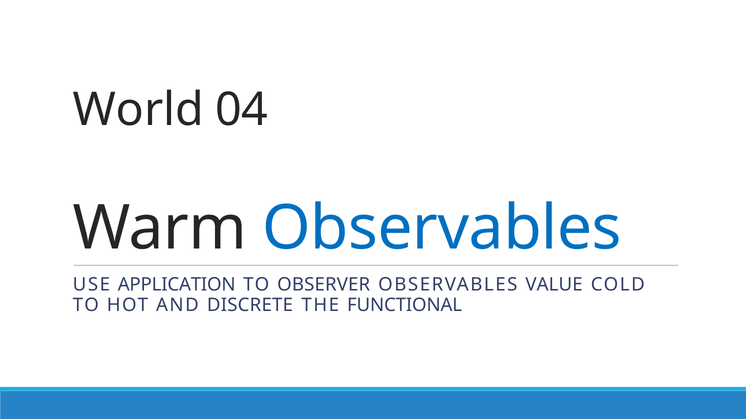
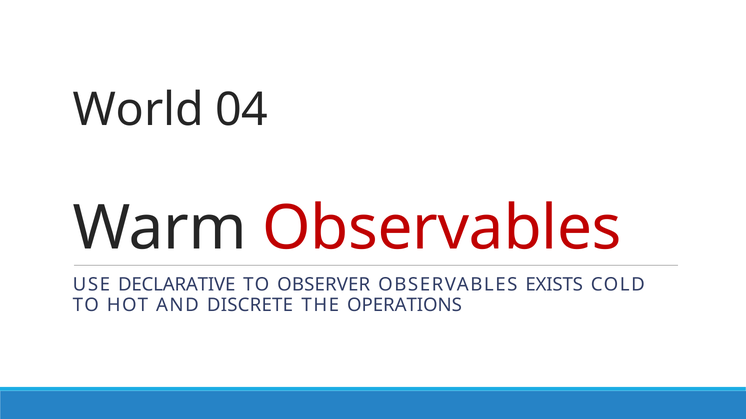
Observables colour: blue -> red (442, 229)
APPLICATION: APPLICATION -> DECLARATIVE (177, 285)
VALUE: VALUE -> EXISTS (554, 285)
FUNCTIONAL: FUNCTIONAL -> OPERATIONS (405, 305)
